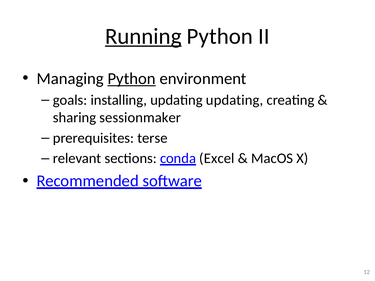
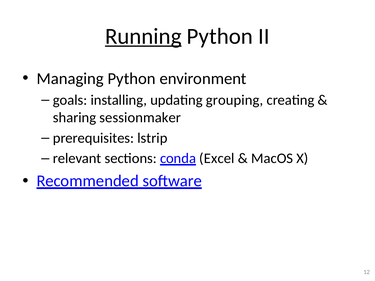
Python underline: present -> none (132, 79)
updating updating: updating -> grouping (235, 100)
terse: terse -> lstrip (152, 138)
